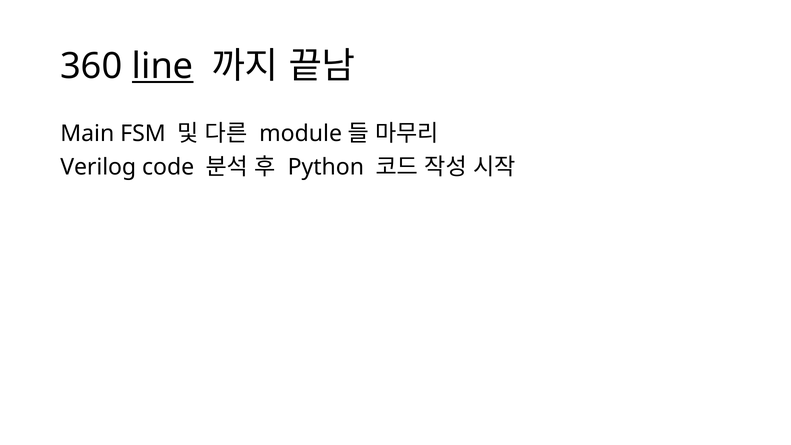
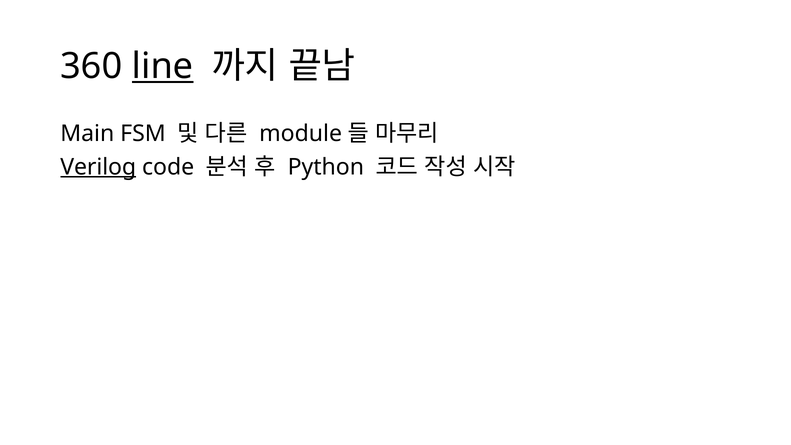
Verilog underline: none -> present (98, 167)
